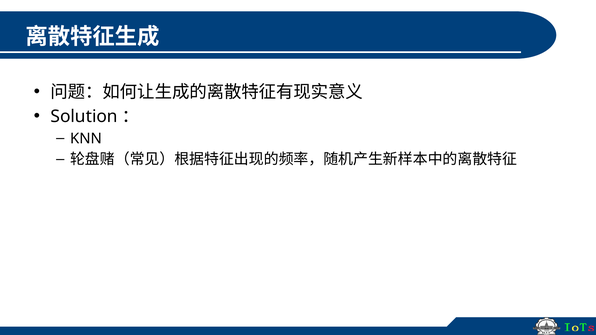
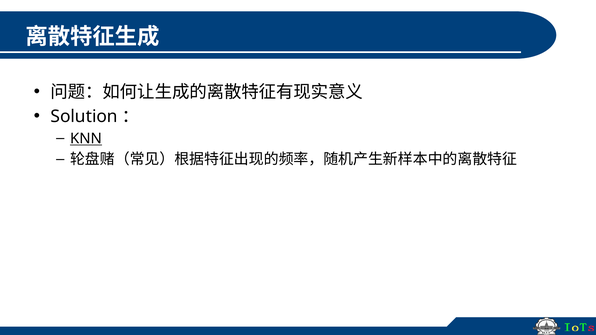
KNN underline: none -> present (86, 139)
